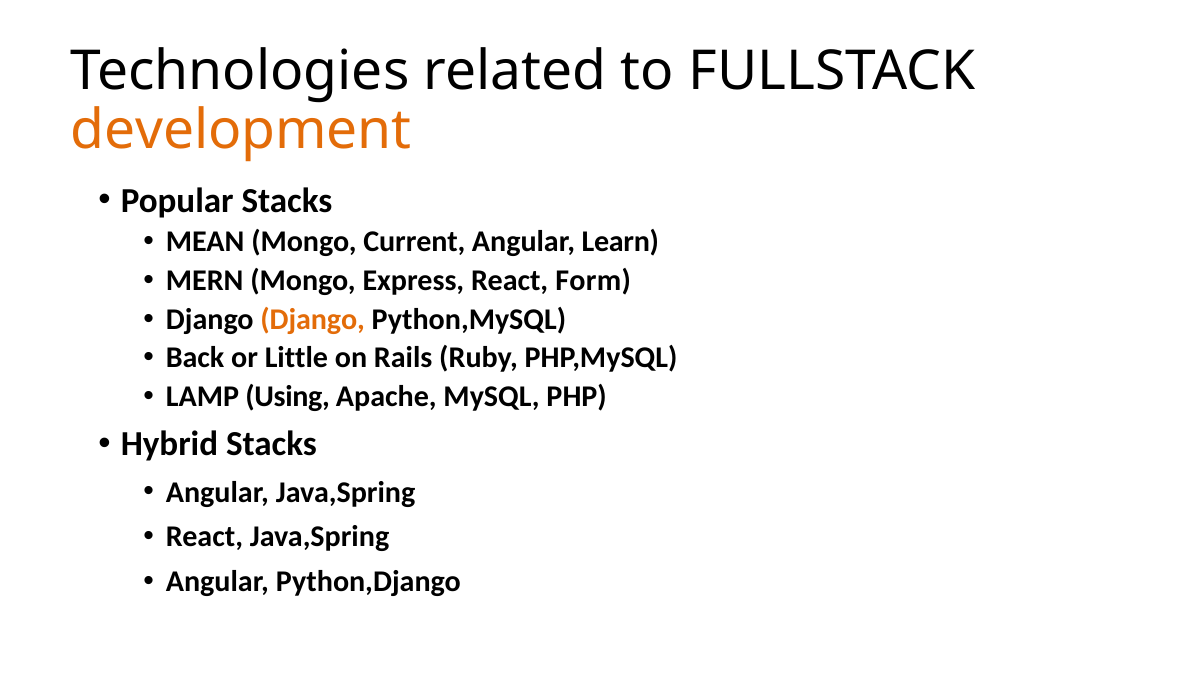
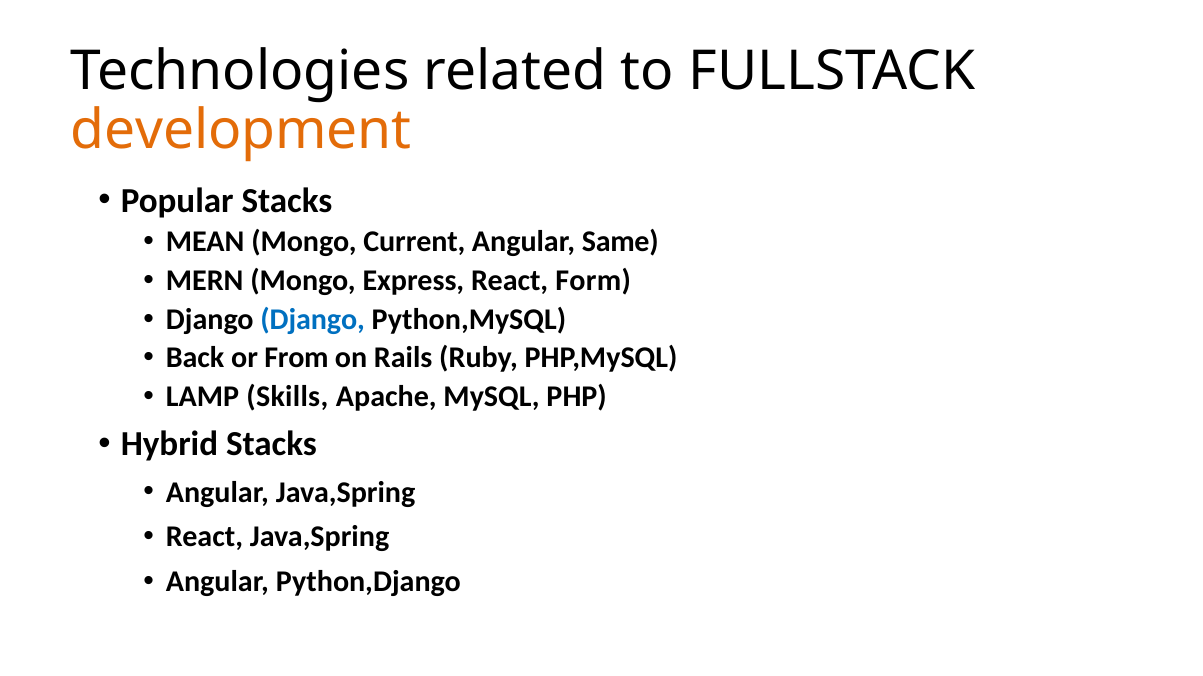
Learn: Learn -> Same (620, 242)
Django colour: orange -> blue (313, 320)
Little: Little -> From (297, 358)
Using: Using -> Skills (287, 397)
